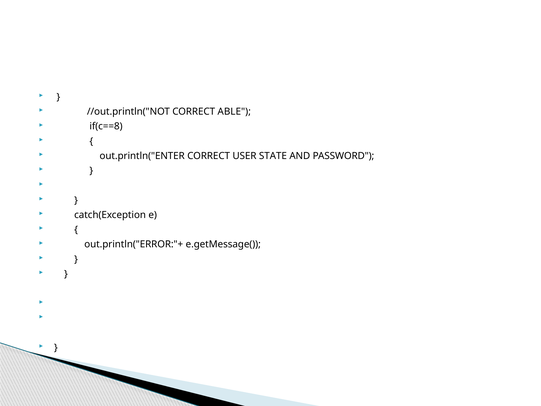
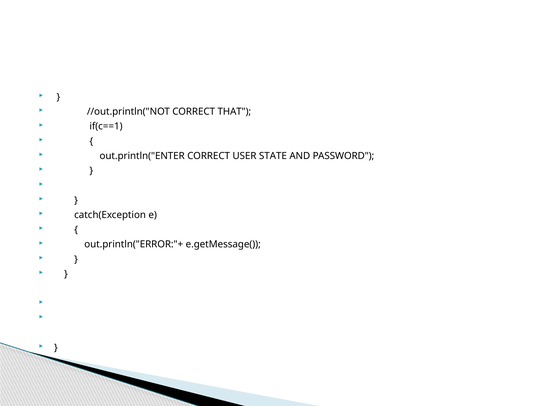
ABLE: ABLE -> THAT (234, 112)
if(c==8: if(c==8 -> if(c==1 (106, 126)
